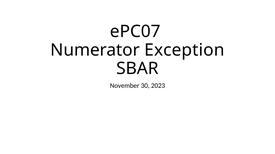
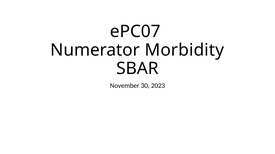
Exception: Exception -> Morbidity (184, 50)
